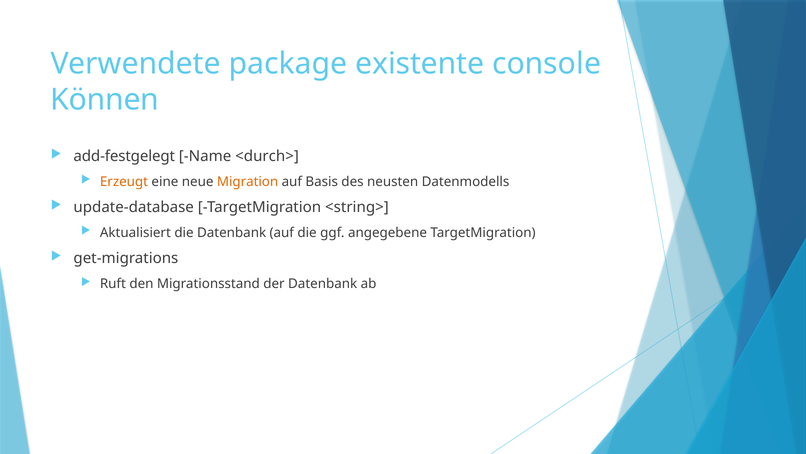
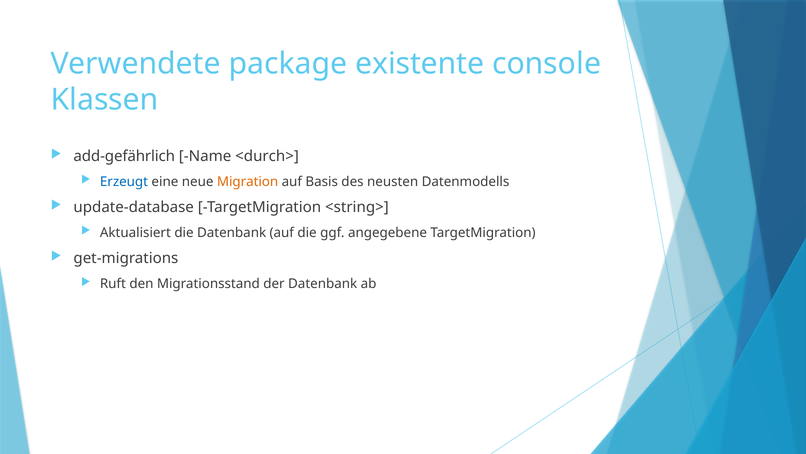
Können: Können -> Klassen (105, 100)
add-festgelegt: add-festgelegt -> add-gefährlich (124, 156)
Erzeugt colour: orange -> blue (124, 181)
